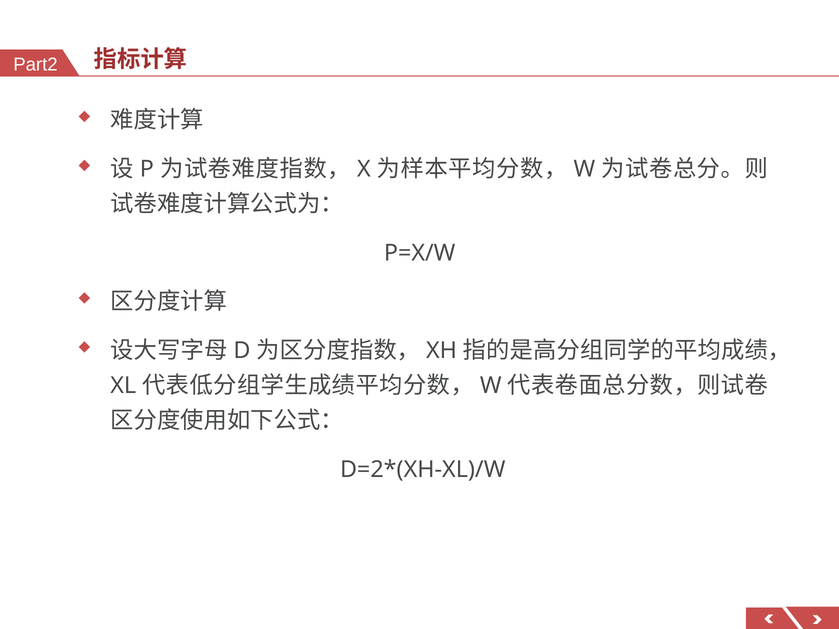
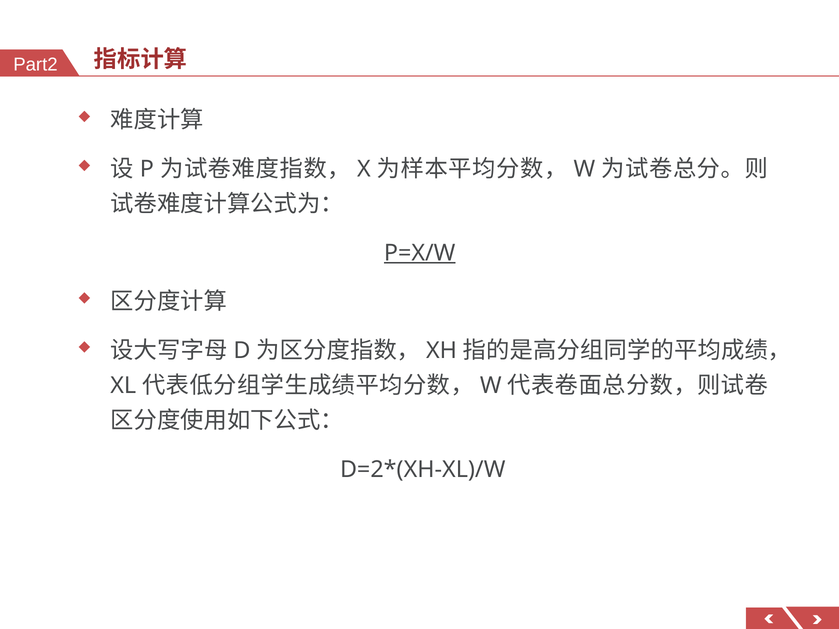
P=X/W underline: none -> present (420, 253)
